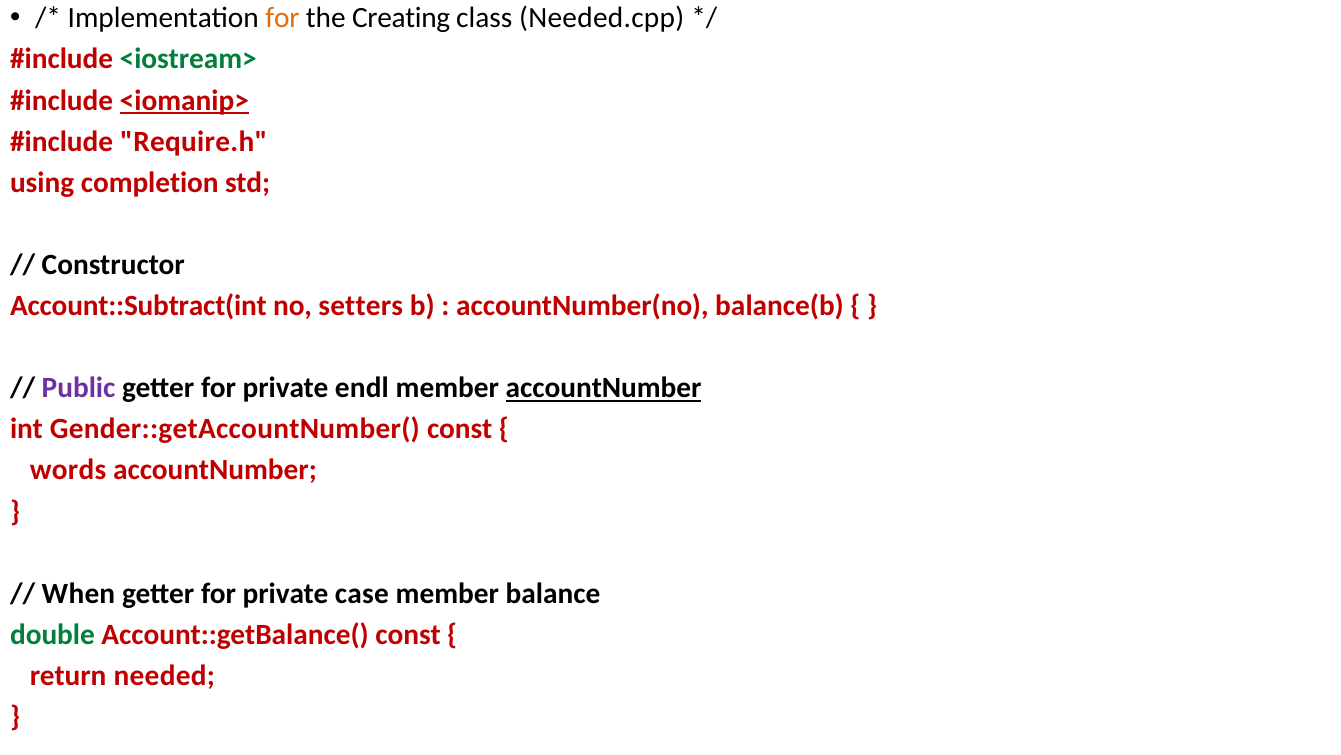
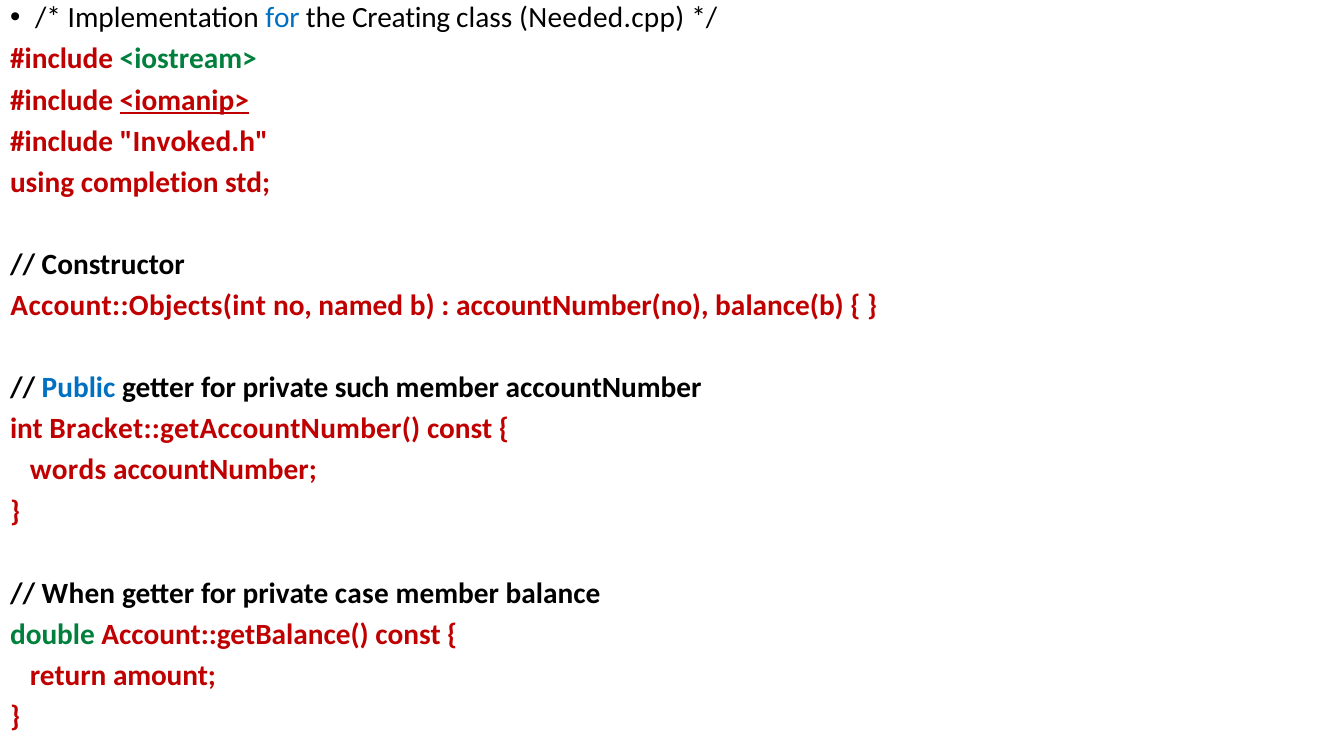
for colour: orange -> blue (282, 18)
Require.h: Require.h -> Invoked.h (194, 141)
Account::Subtract(int: Account::Subtract(int -> Account::Objects(int (138, 306)
setters: setters -> named (361, 306)
Public colour: purple -> blue (79, 388)
endl: endl -> such (362, 388)
accountNumber underline: present -> none (604, 388)
Gender::getAccountNumber(: Gender::getAccountNumber( -> Bracket::getAccountNumber( (235, 429)
needed: needed -> amount (165, 675)
